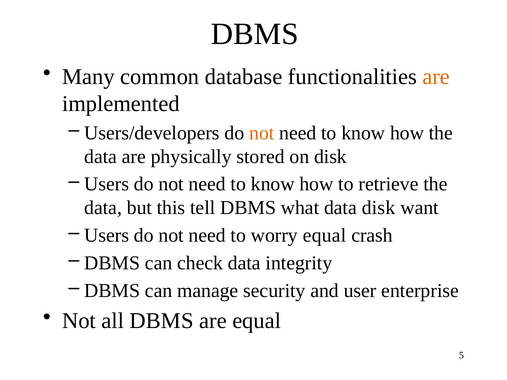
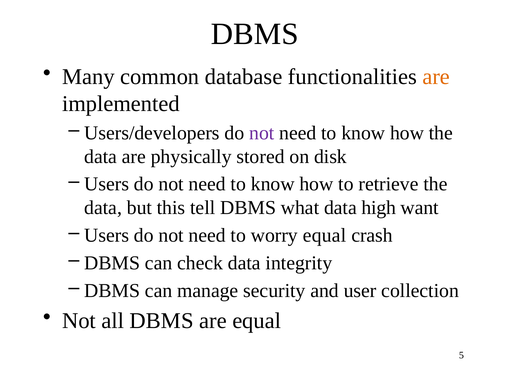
not colour: orange -> purple (262, 133)
data disk: disk -> high (379, 208)
enterprise: enterprise -> collection (420, 291)
